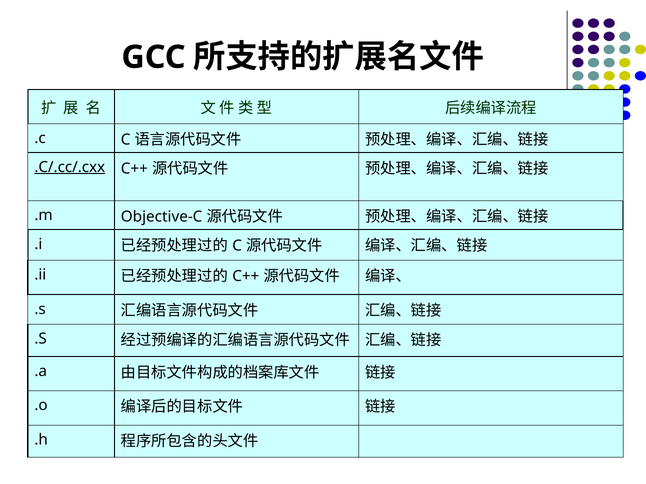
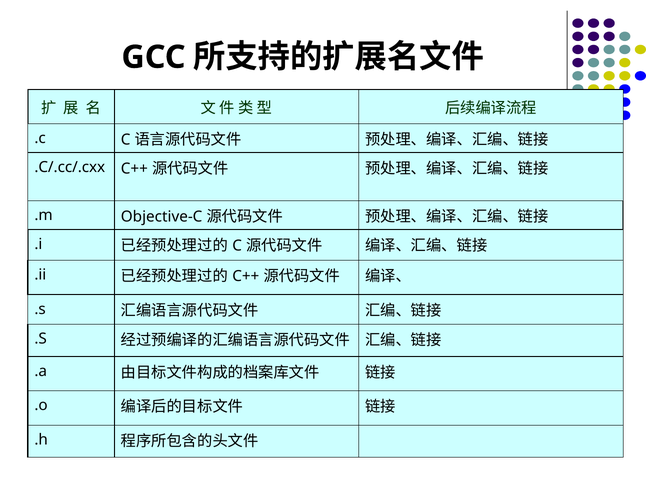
.C/.cc/.cxx underline: present -> none (70, 167)
